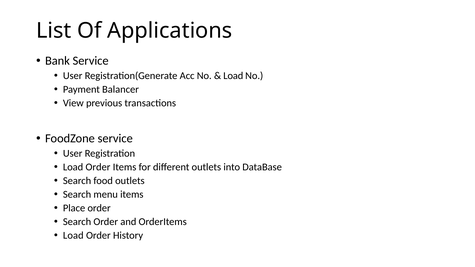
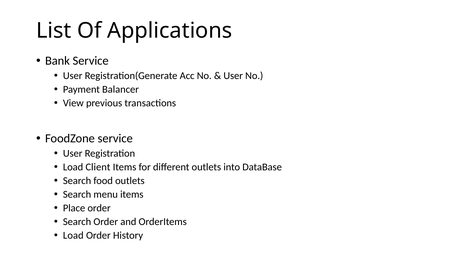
Load: Load -> User (233, 76)
Order: Order -> Client (98, 167)
